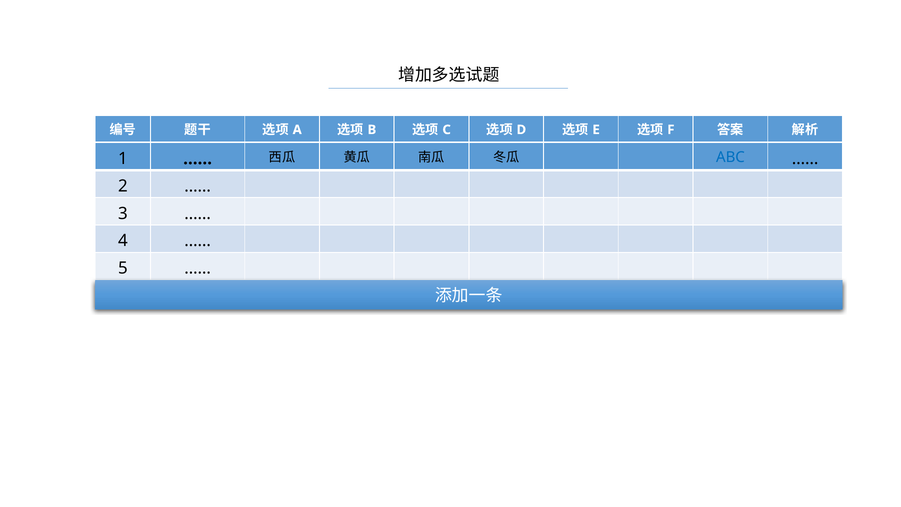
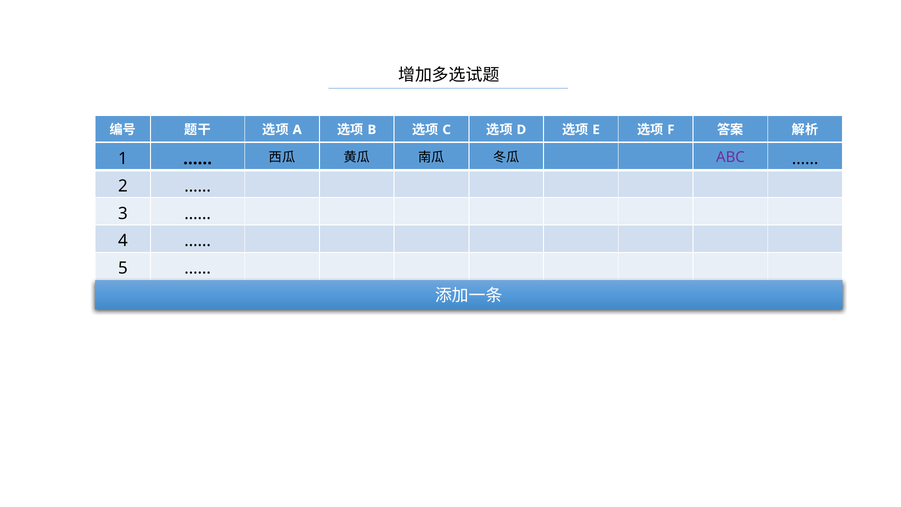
ABC colour: blue -> purple (730, 157)
